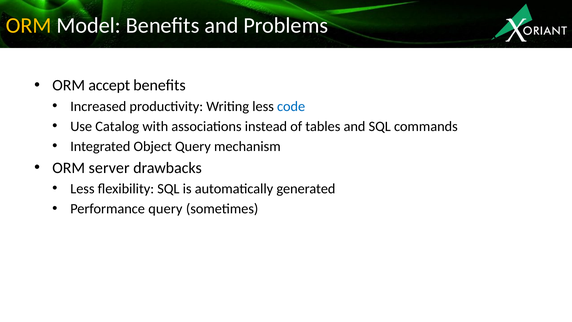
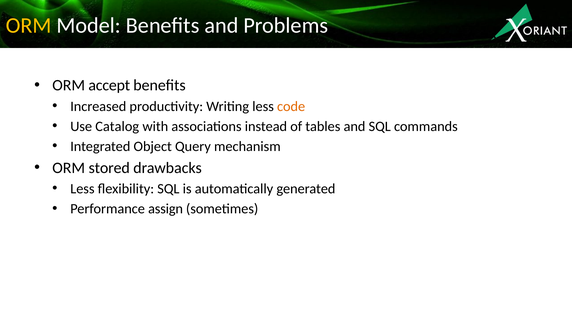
code colour: blue -> orange (291, 106)
server: server -> stored (109, 168)
Performance query: query -> assign (166, 209)
